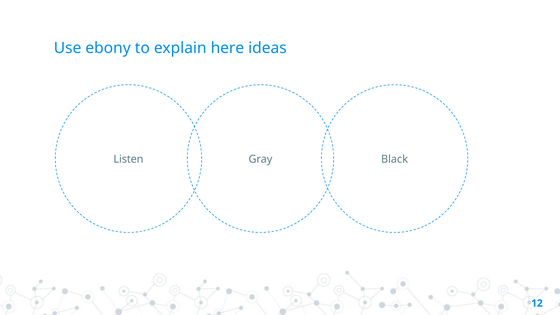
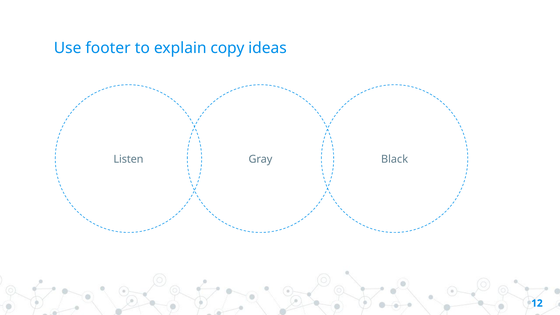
ebony: ebony -> footer (108, 48)
here: here -> copy (227, 48)
